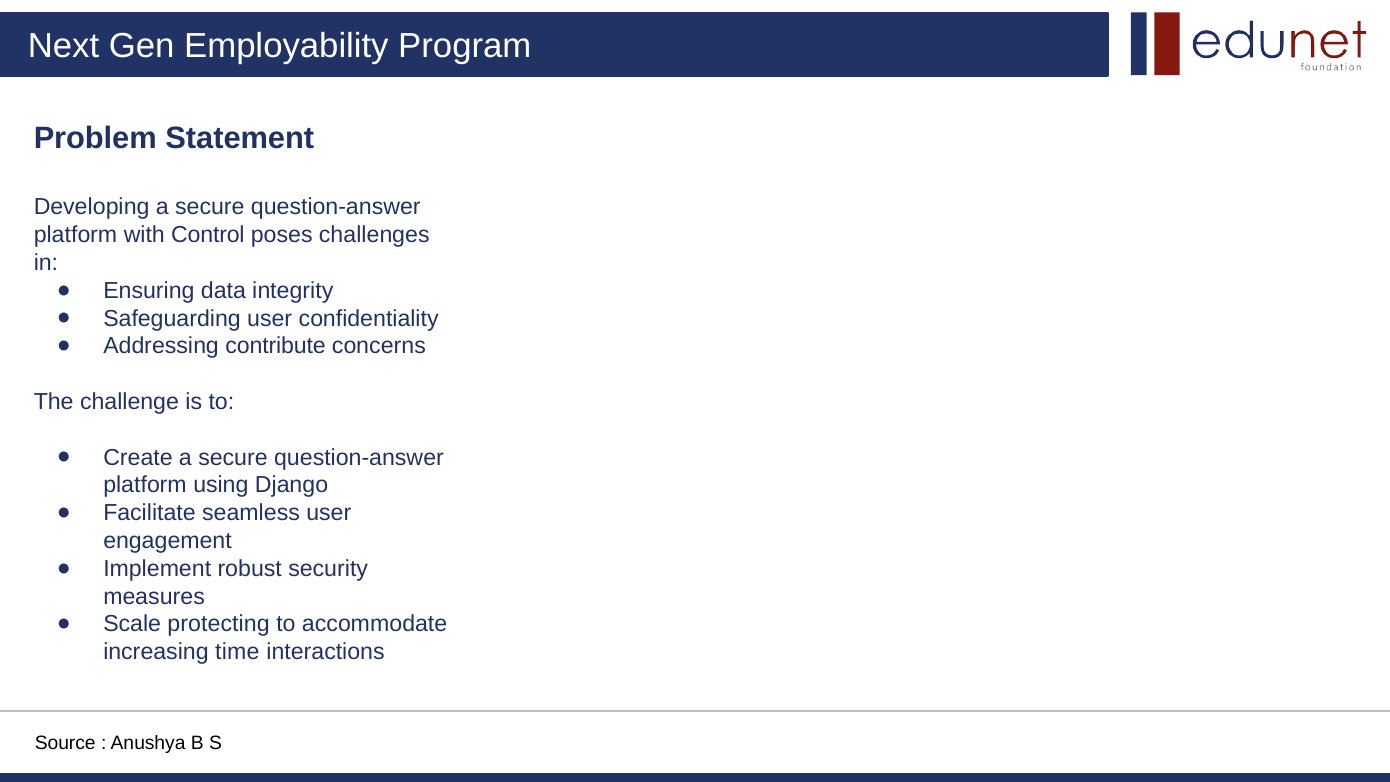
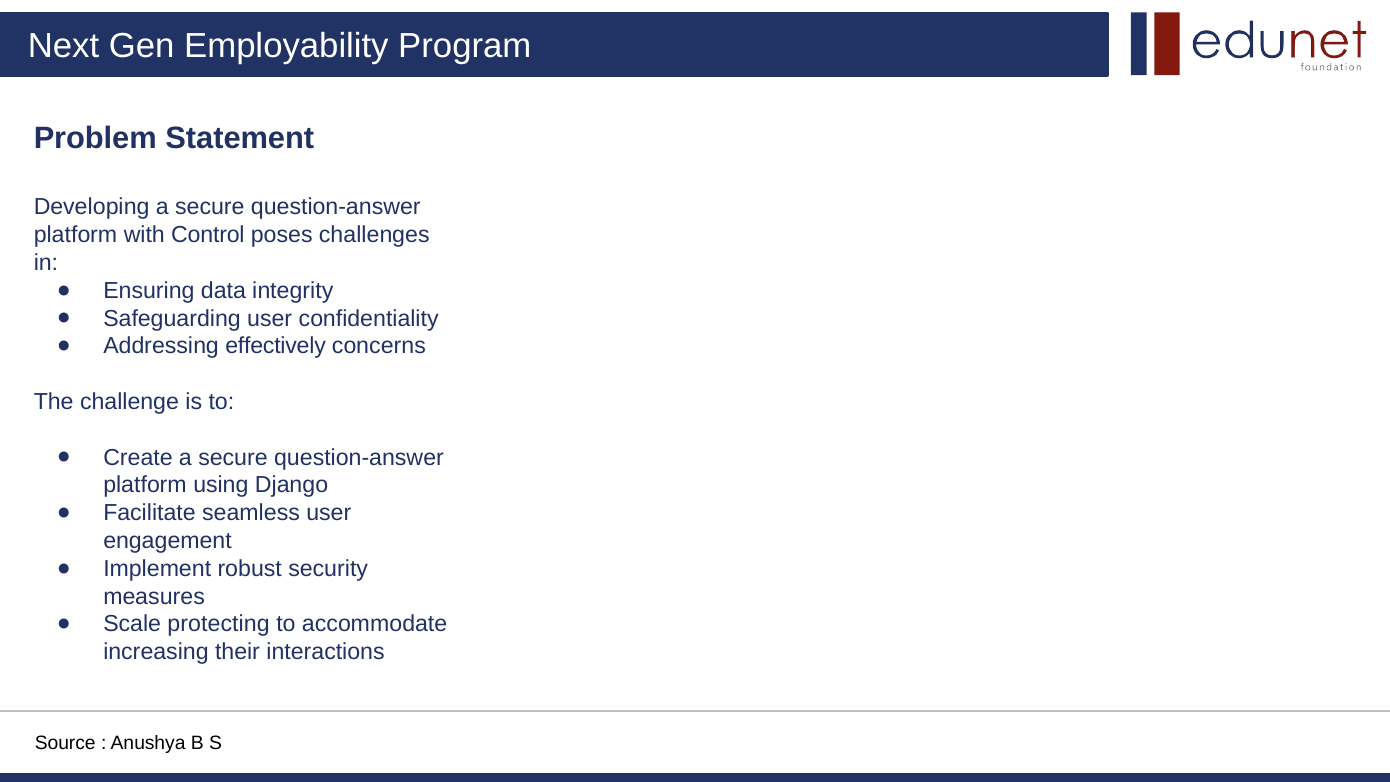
contribute: contribute -> effectively (276, 346)
time: time -> their (237, 652)
